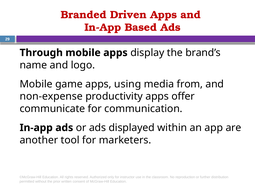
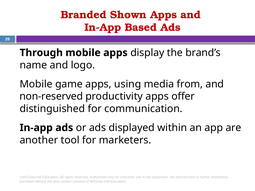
Driven: Driven -> Shown (128, 15)
non-expense: non-expense -> non-reserved (51, 96)
communicate: communicate -> distinguished (52, 109)
